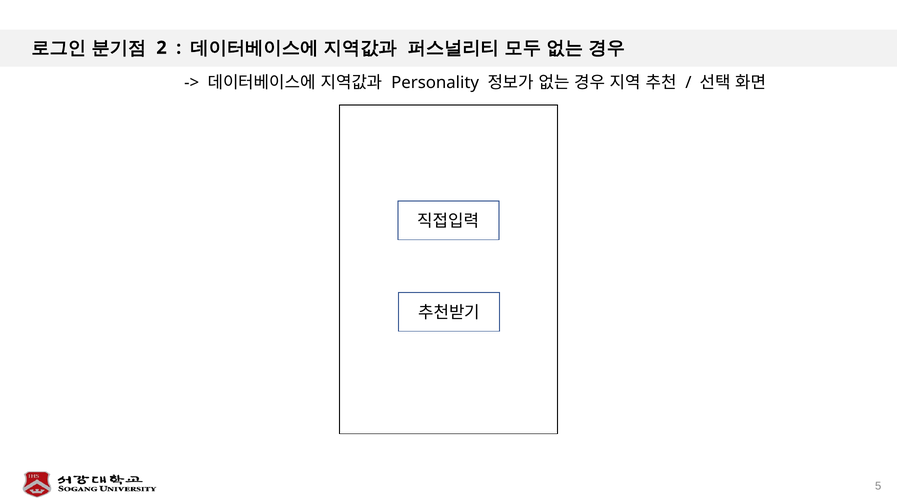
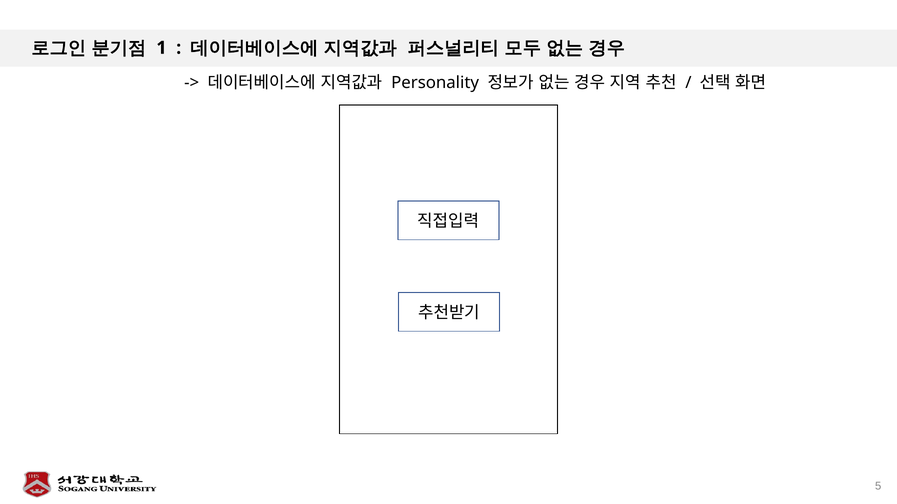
2: 2 -> 1 (162, 48)
